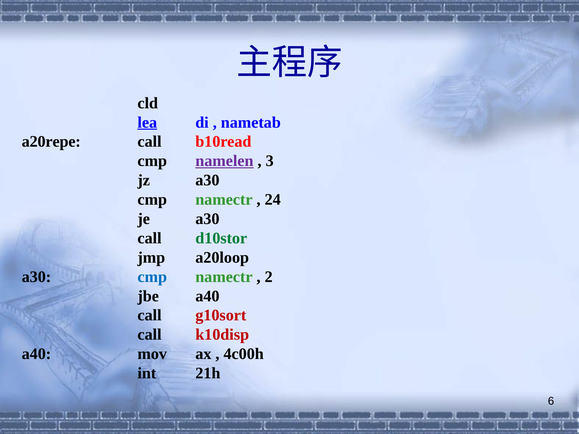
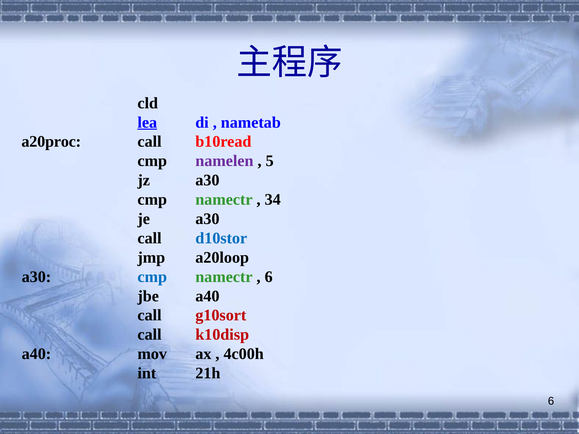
a20repe: a20repe -> a20proc (51, 142)
namelen underline: present -> none (224, 161)
3: 3 -> 5 (270, 161)
24: 24 -> 34 (273, 200)
d10stor colour: green -> blue (221, 238)
2: 2 -> 6 (269, 277)
